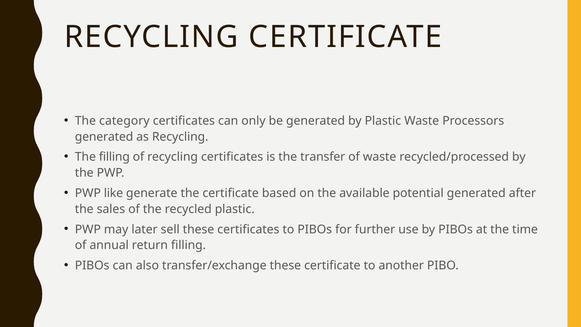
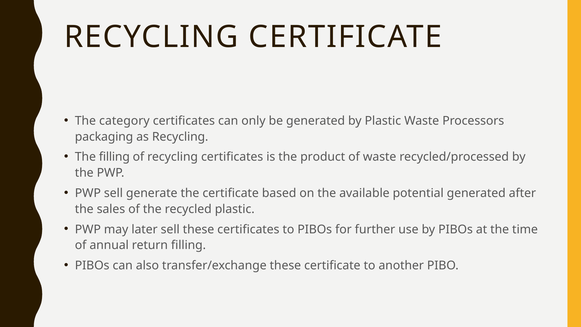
generated: generated -> packaging (104, 137)
transfer: transfer -> product (323, 157)
PWP like: like -> sell (113, 193)
